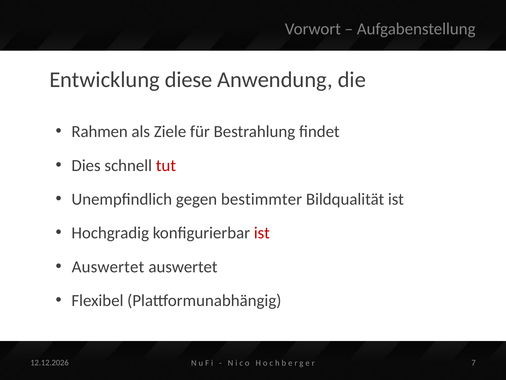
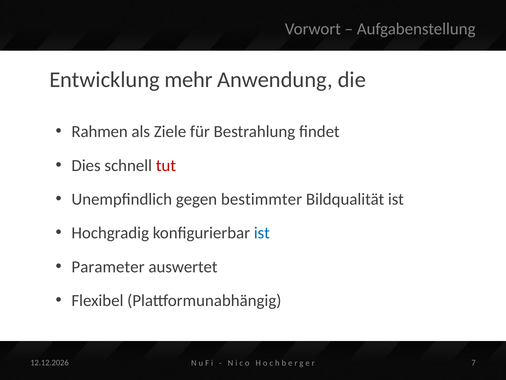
diese: diese -> mehr (189, 80)
ist colour: red -> blue (262, 233)
Auswertet: Auswertet -> Parameter (108, 266)
